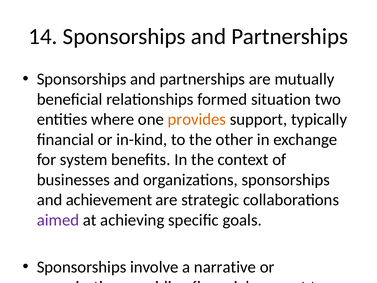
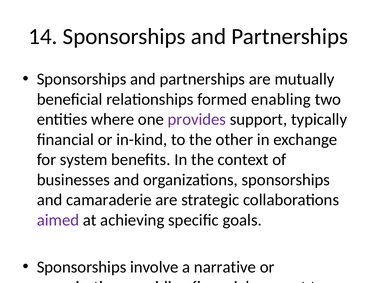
situation: situation -> enabling (281, 99)
provides colour: orange -> purple (197, 119)
achievement: achievement -> camaraderie (109, 200)
